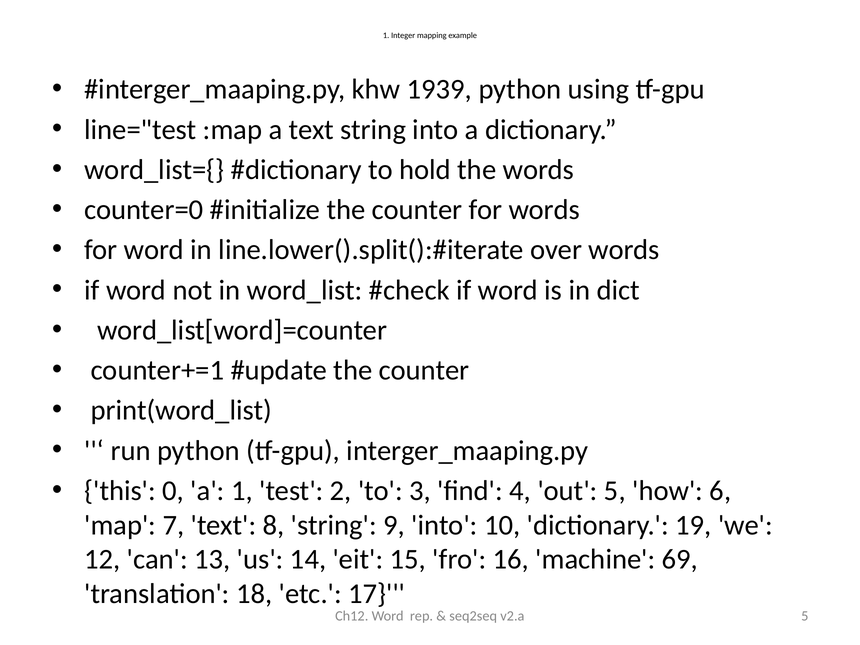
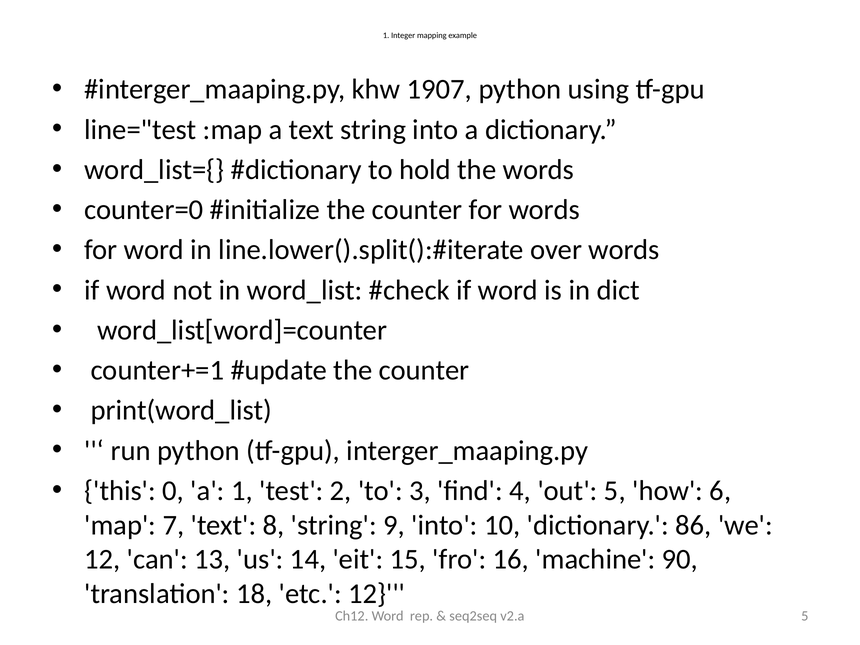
1939: 1939 -> 1907 (439, 90)
19: 19 -> 86 (694, 525)
69: 69 -> 90 (680, 560)
etc 17: 17 -> 12 (377, 594)
